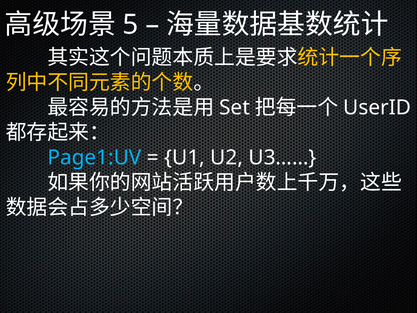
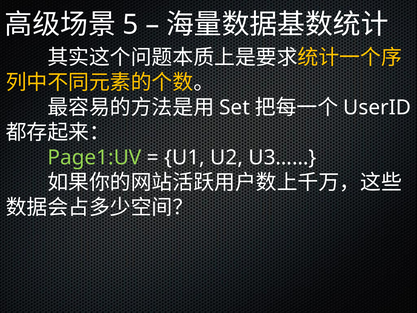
Page1:UV colour: light blue -> light green (94, 158)
